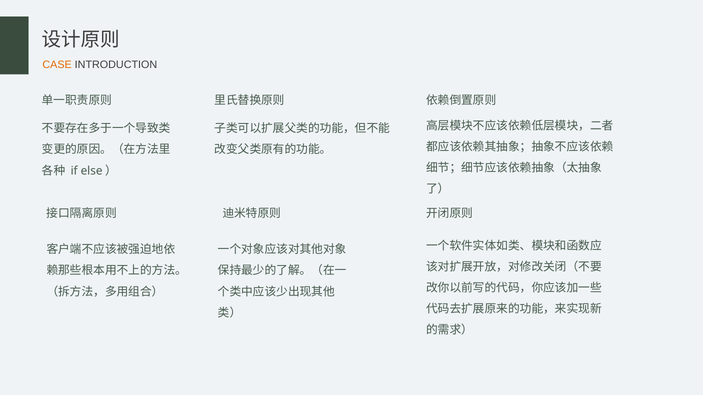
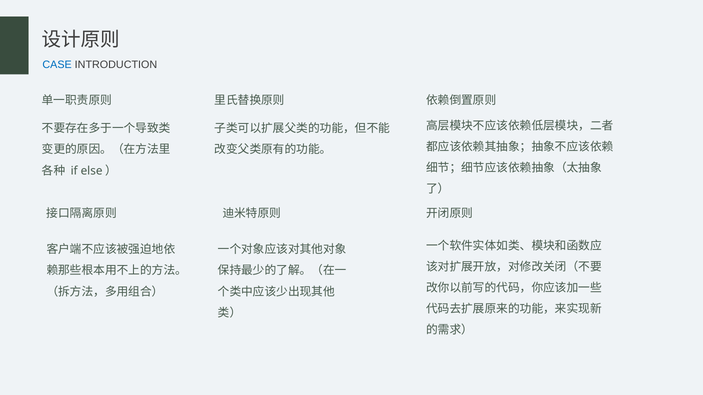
CASE colour: orange -> blue (57, 65)
